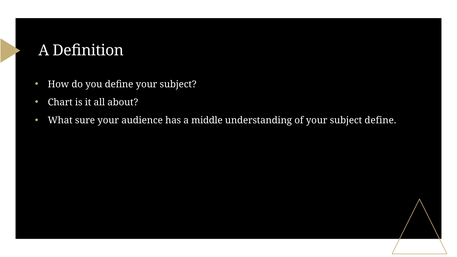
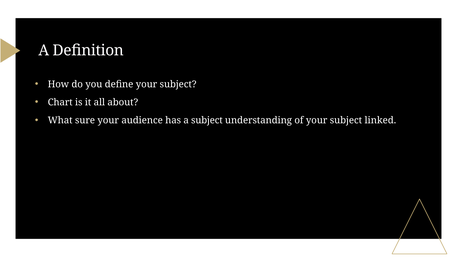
a middle: middle -> subject (207, 120)
subject define: define -> linked (380, 120)
